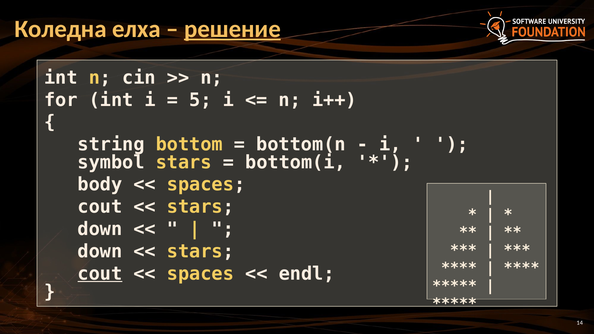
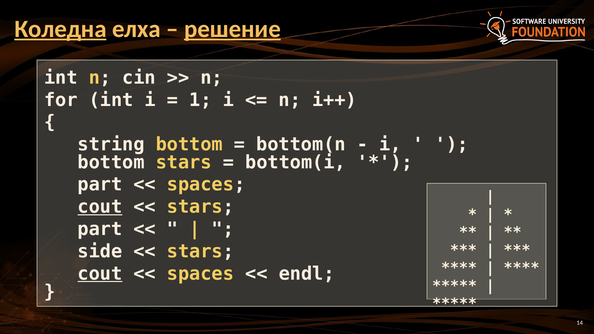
Коледна underline: none -> present (61, 29)
5: 5 -> 1 (200, 100)
symbol: symbol -> bottom (111, 163)
body: body -> part (100, 185)
cout underline: none -> present (100, 207)
down: down -> part (100, 229)
down: down -> side (100, 251)
